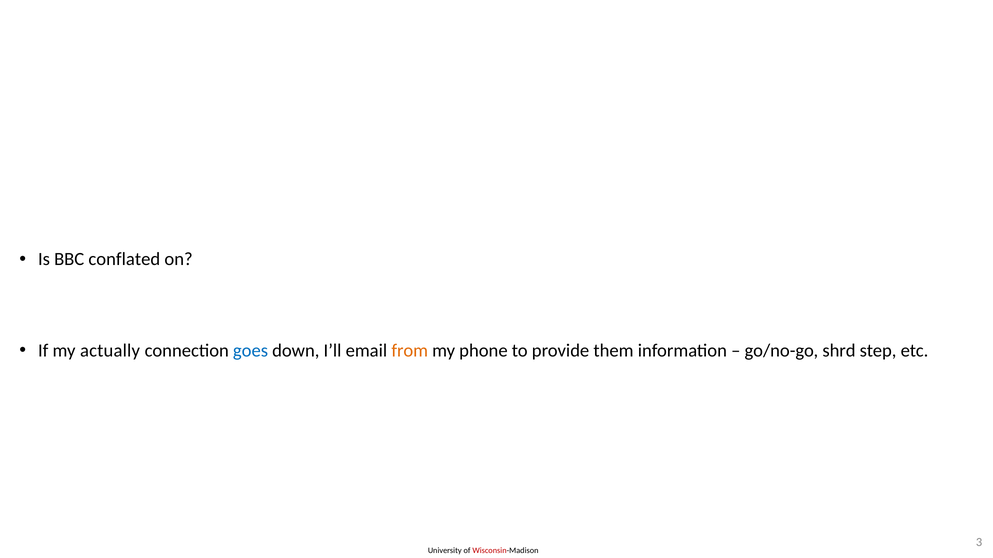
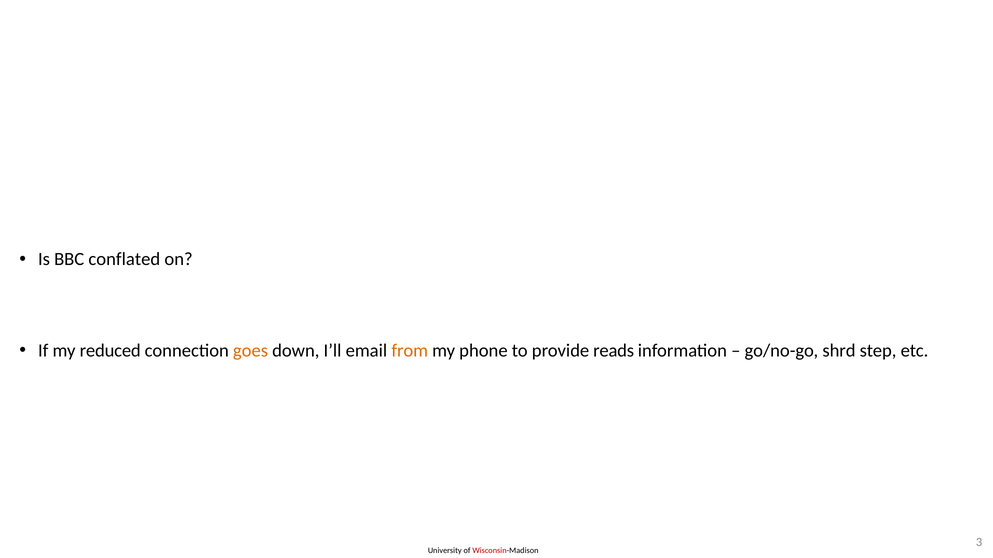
actually: actually -> reduced (110, 351)
goes colour: blue -> orange (251, 351)
them: them -> reads (614, 351)
